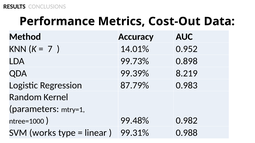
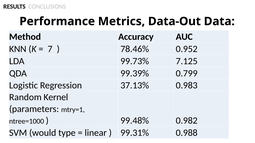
Cost-Out: Cost-Out -> Data-Out (174, 21)
14.01%: 14.01% -> 78.46% (135, 49)
0.898: 0.898 -> 7.125 (187, 61)
8.219: 8.219 -> 0.799 (187, 74)
87.79%: 87.79% -> 37.13% (135, 86)
works: works -> would (43, 133)
